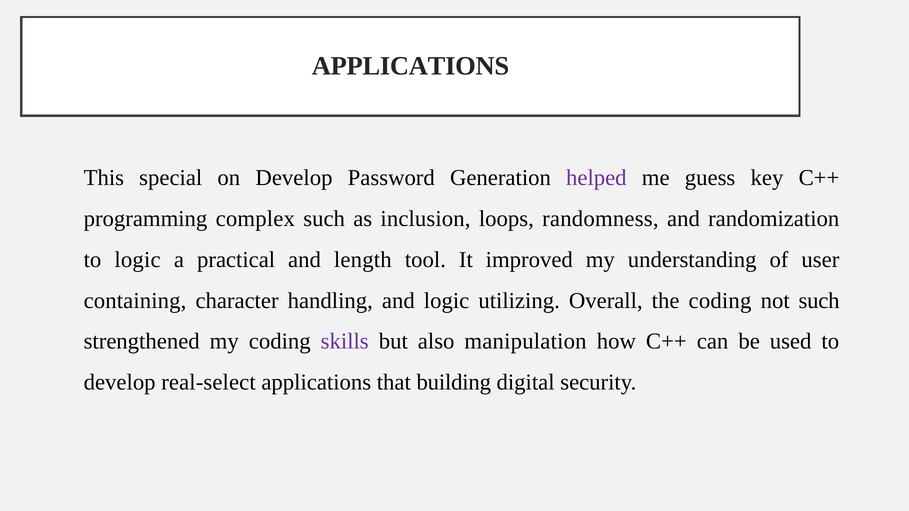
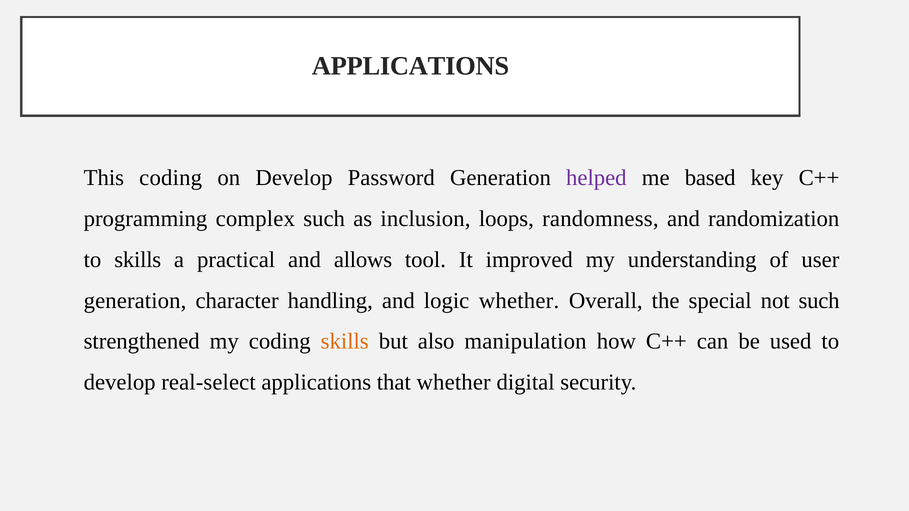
This special: special -> coding (171, 178)
guess: guess -> based (710, 178)
to logic: logic -> skills (138, 260)
length: length -> allows (363, 260)
containing: containing -> generation (135, 301)
logic utilizing: utilizing -> whether (519, 301)
the coding: coding -> special (720, 301)
skills colour: purple -> orange (345, 342)
that building: building -> whether (454, 383)
